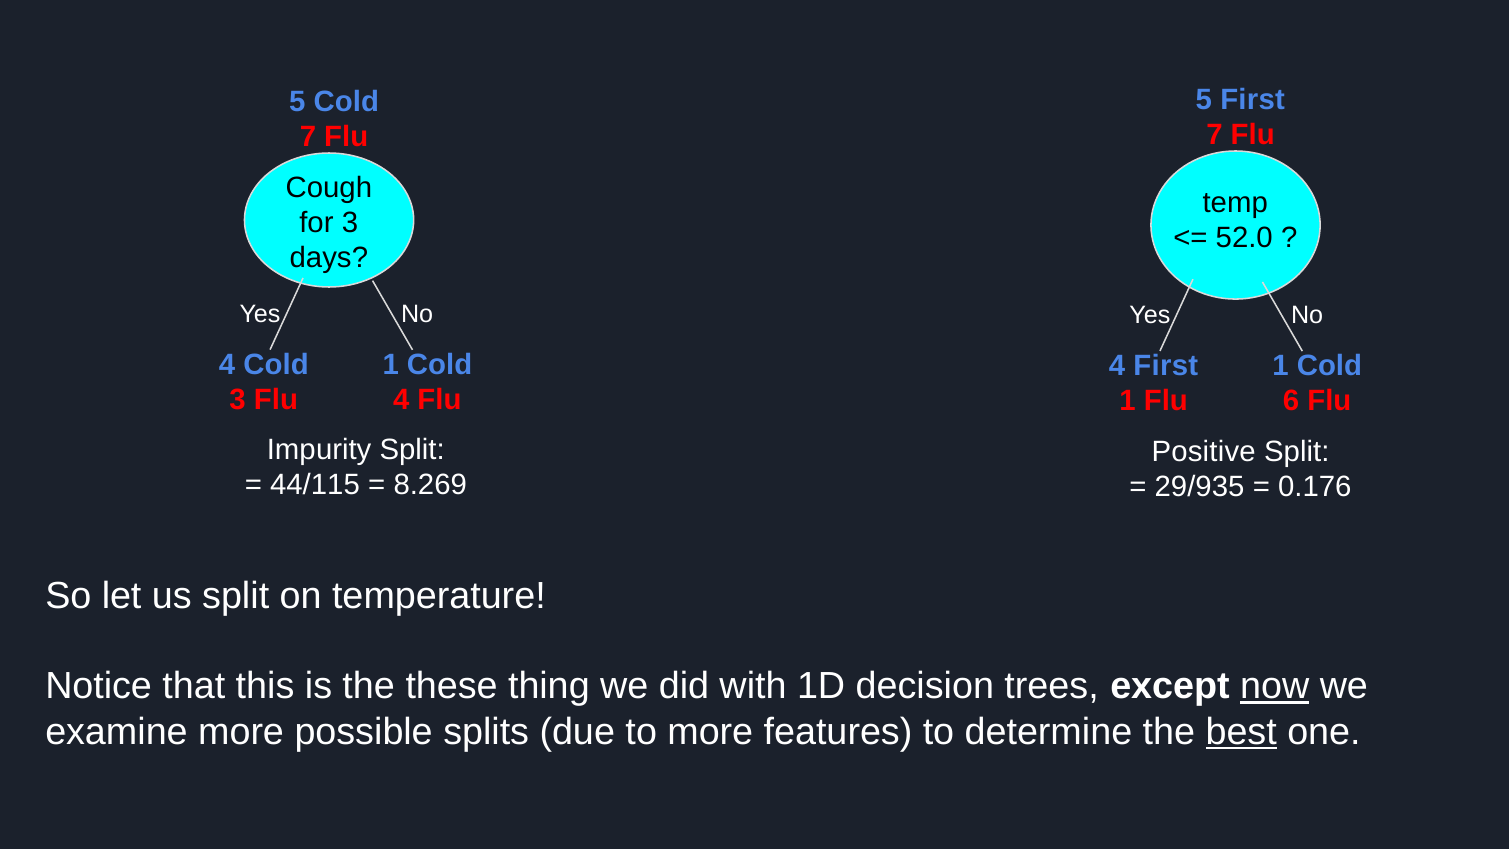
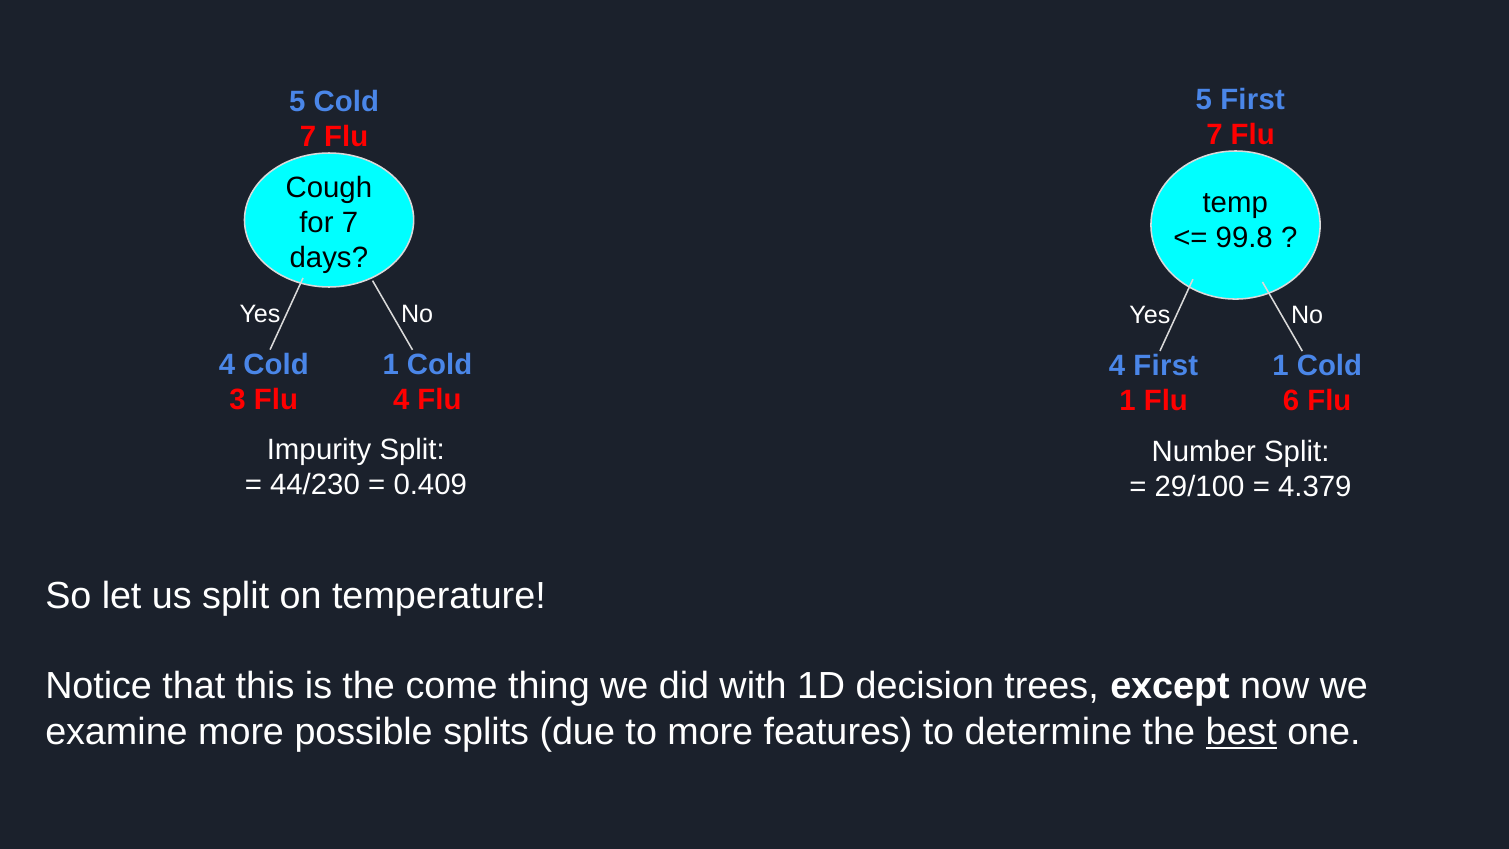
for 3: 3 -> 7 (350, 223)
52.0: 52.0 -> 99.8 (1244, 238)
Positive: Positive -> Number (1204, 452)
44/115: 44/115 -> 44/230 (315, 485)
8.269: 8.269 -> 0.409 (430, 485)
29/935: 29/935 -> 29/100 (1200, 487)
0.176: 0.176 -> 4.379 (1315, 487)
these: these -> come (452, 686)
now underline: present -> none (1275, 686)
